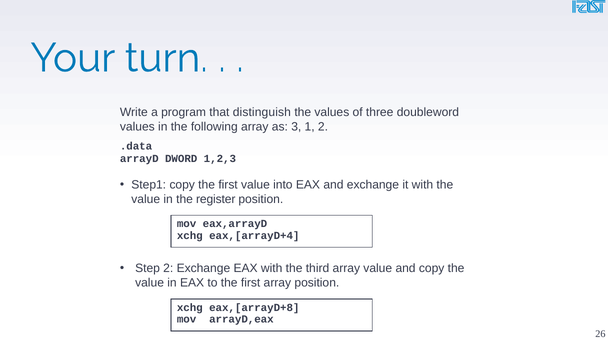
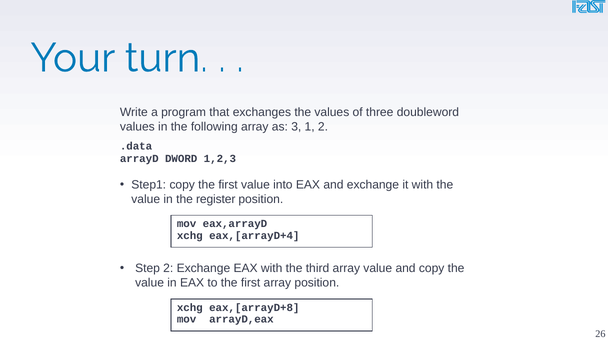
distinguish: distinguish -> exchanges (262, 112)
